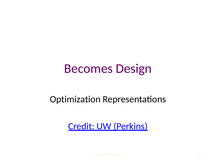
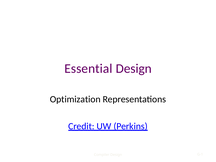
Becomes: Becomes -> Essential (88, 69)
